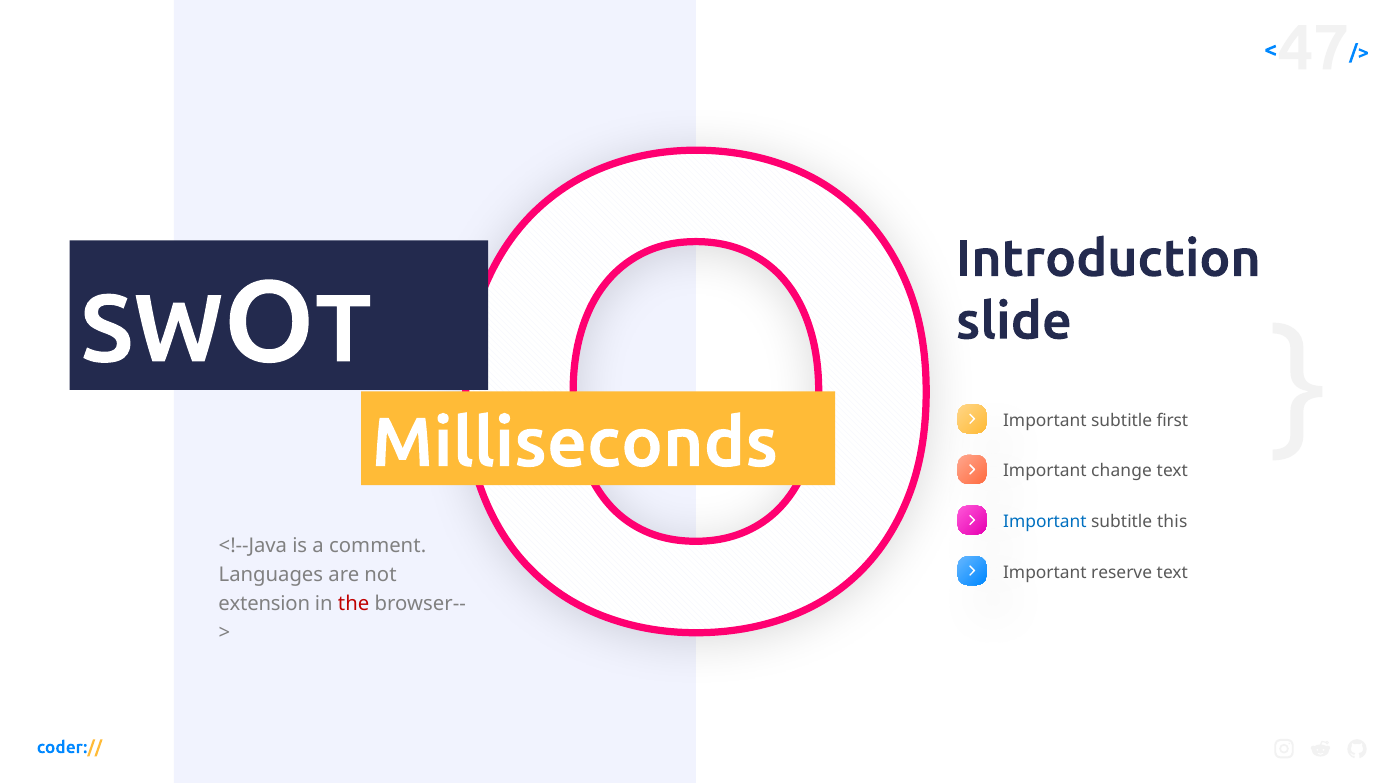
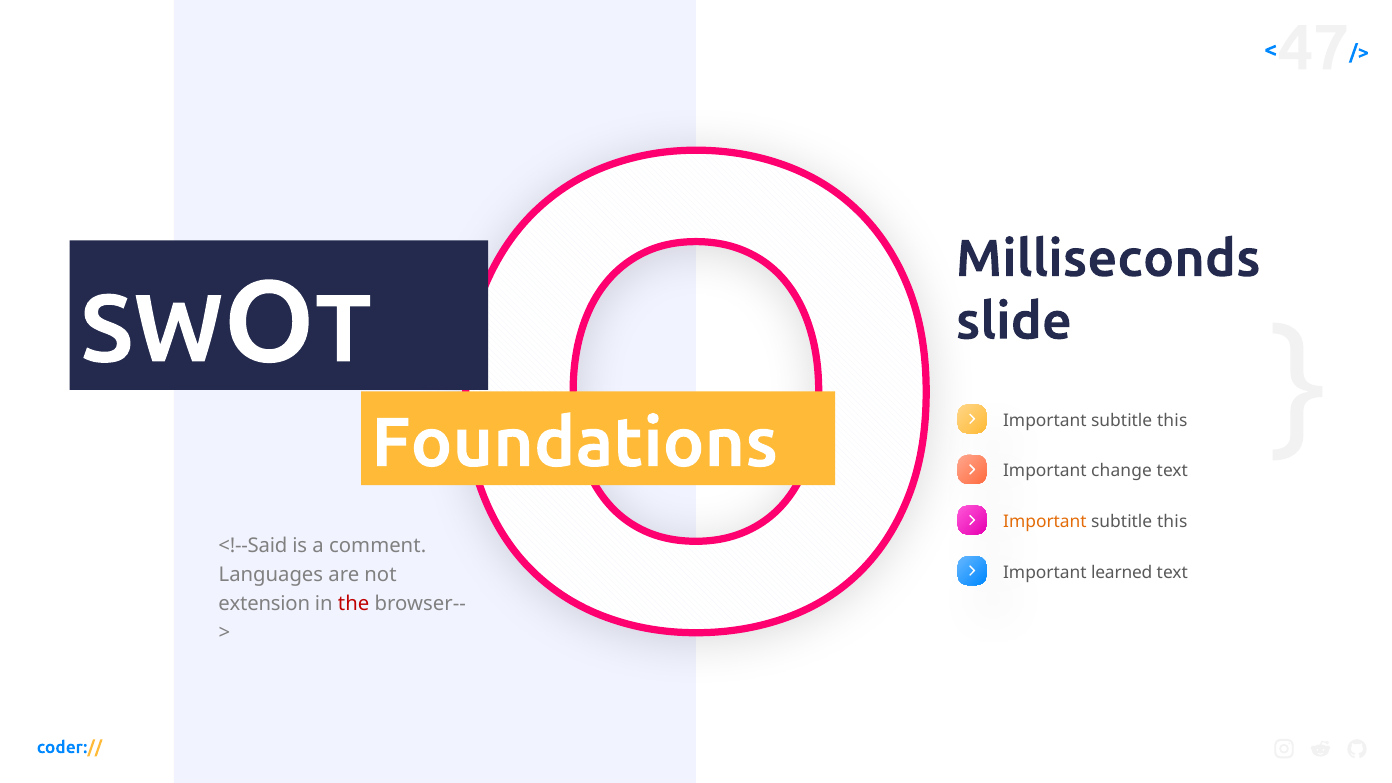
Introduction: Introduction -> Milliseconds (1108, 259)
Milliseconds: Milliseconds -> Foundations (575, 443)
first: first -> this (1172, 421)
Important colour: blue -> orange (1045, 522)
<!--Java: <!--Java -> <!--Said (253, 545)
reserve: reserve -> learned (1122, 572)
